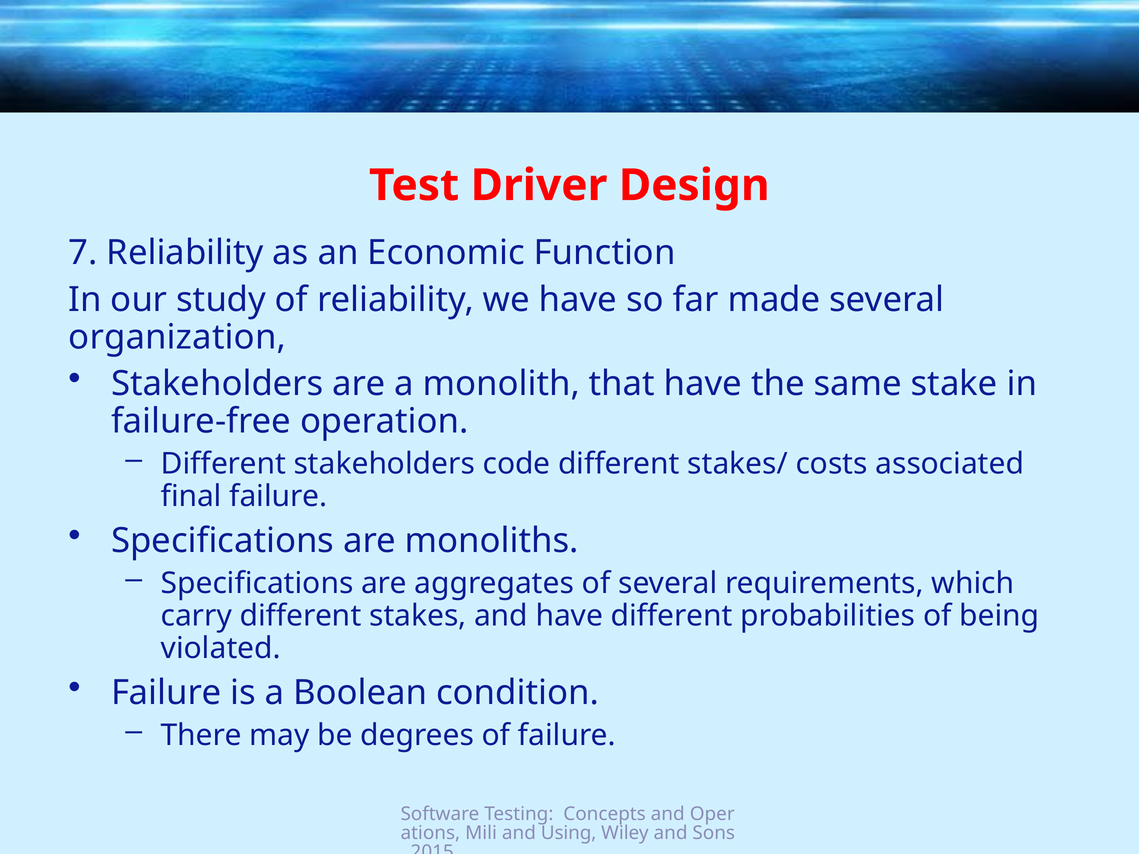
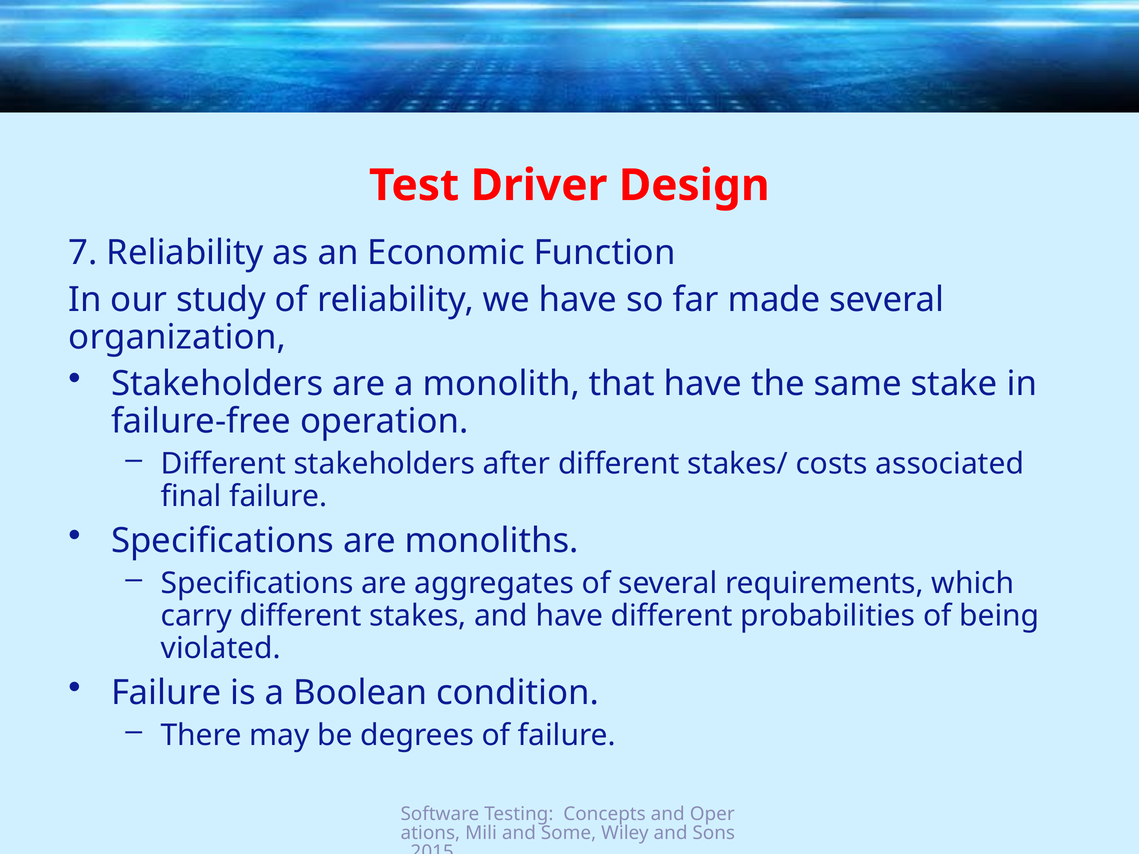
code: code -> after (516, 464)
Using: Using -> Some (569, 833)
